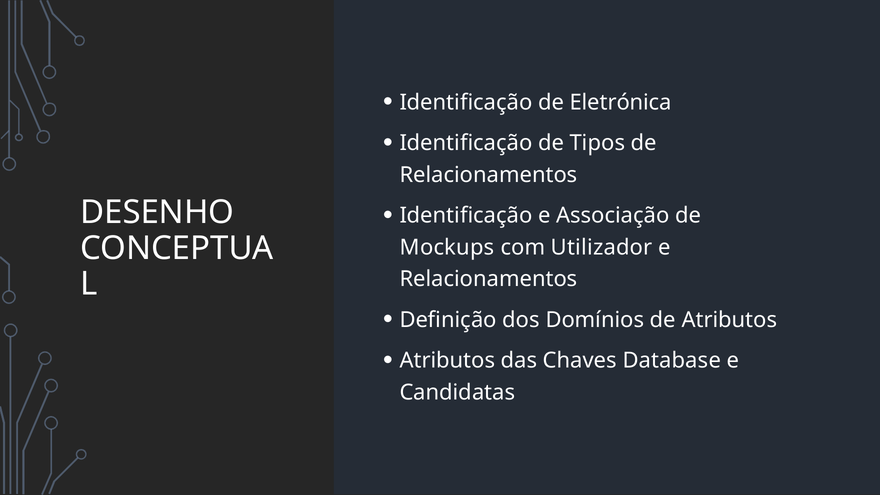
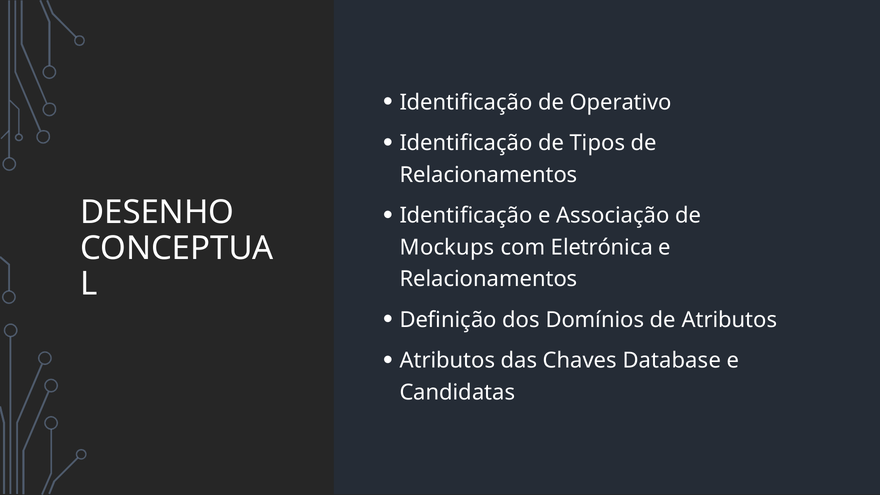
Eletrónica: Eletrónica -> Operativo (621, 102)
Utilizador: Utilizador -> Eletrónica (602, 247)
